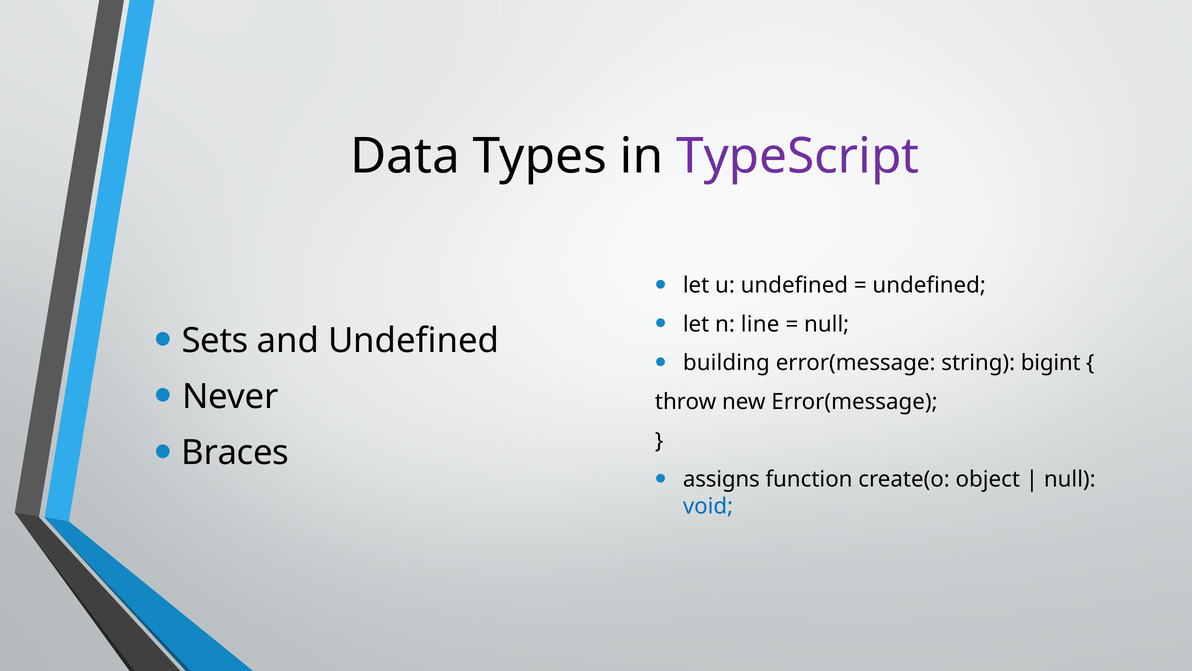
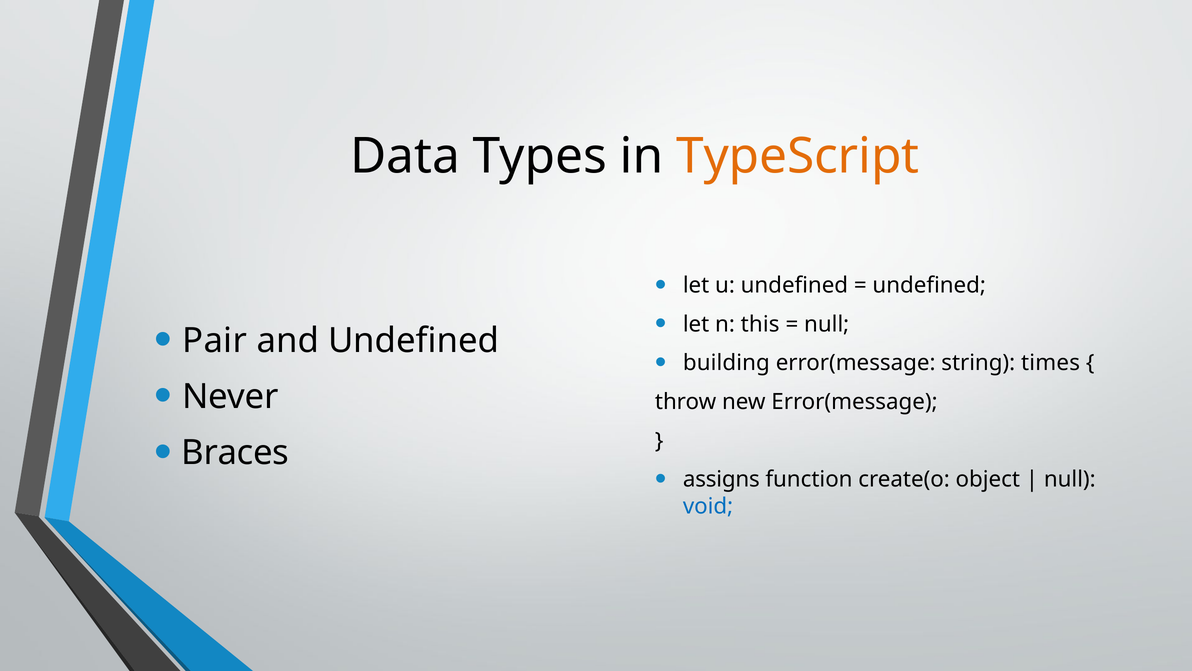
TypeScript colour: purple -> orange (798, 156)
line: line -> this (760, 324)
Sets: Sets -> Pair (215, 340)
bigint: bigint -> times (1051, 363)
